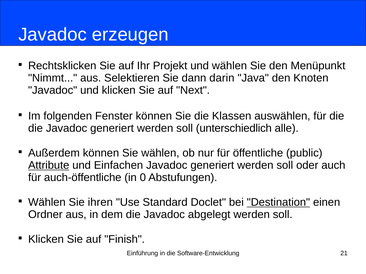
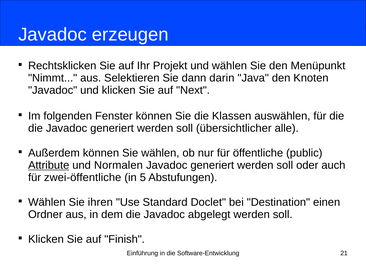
unterschiedlich: unterschiedlich -> übersichtlicher (234, 128)
Einfachen: Einfachen -> Normalen (118, 166)
auch-öffentliche: auch-öffentliche -> zwei-öffentliche (83, 178)
0: 0 -> 5 (143, 178)
Destination underline: present -> none (278, 203)
